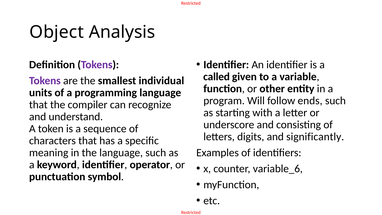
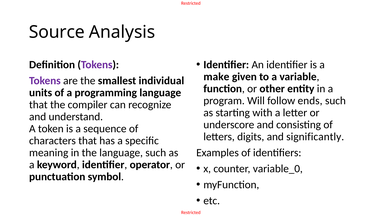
Object: Object -> Source (57, 32)
called: called -> make (216, 77)
variable_6: variable_6 -> variable_0 (278, 169)
